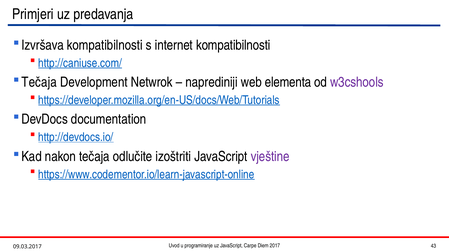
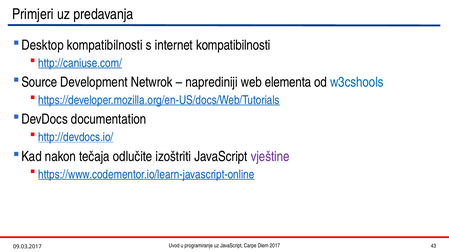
Izvršava: Izvršava -> Desktop (43, 45)
Tečaja: Tečaja -> Source (39, 82)
w3cshools colour: purple -> blue (357, 82)
